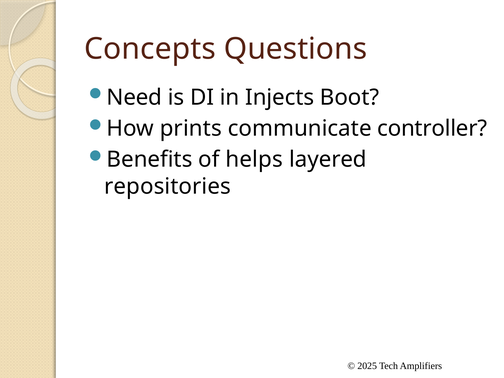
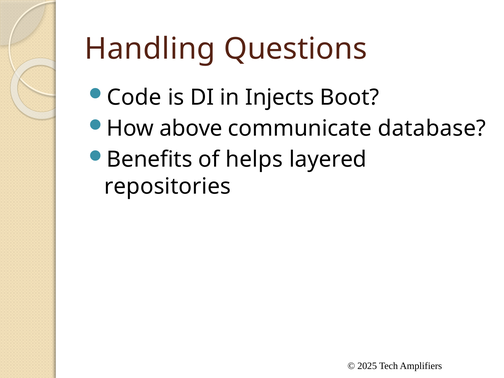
Concepts: Concepts -> Handling (150, 49)
Need: Need -> Code (134, 97)
prints: prints -> above (191, 128)
controller: controller -> database (432, 128)
